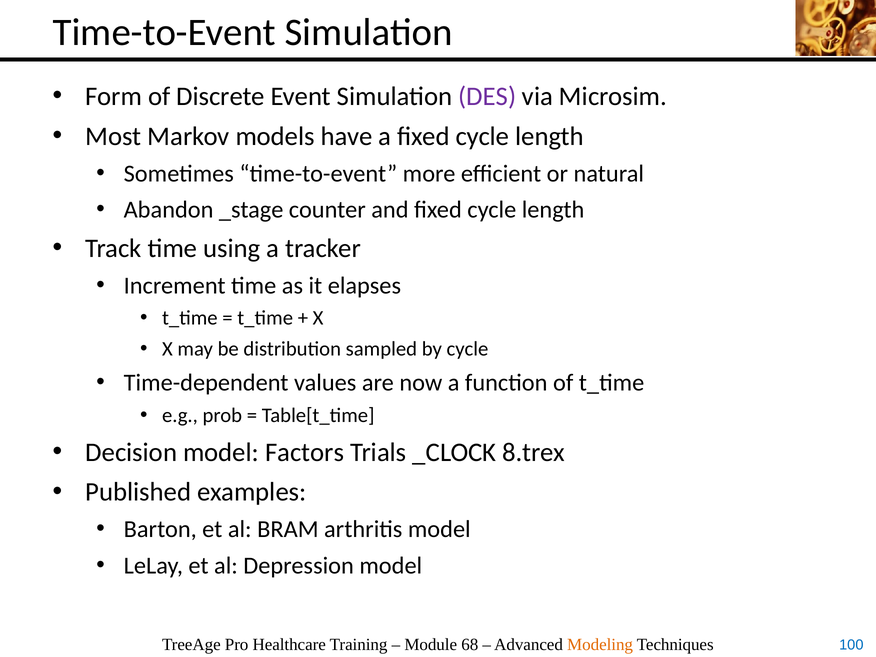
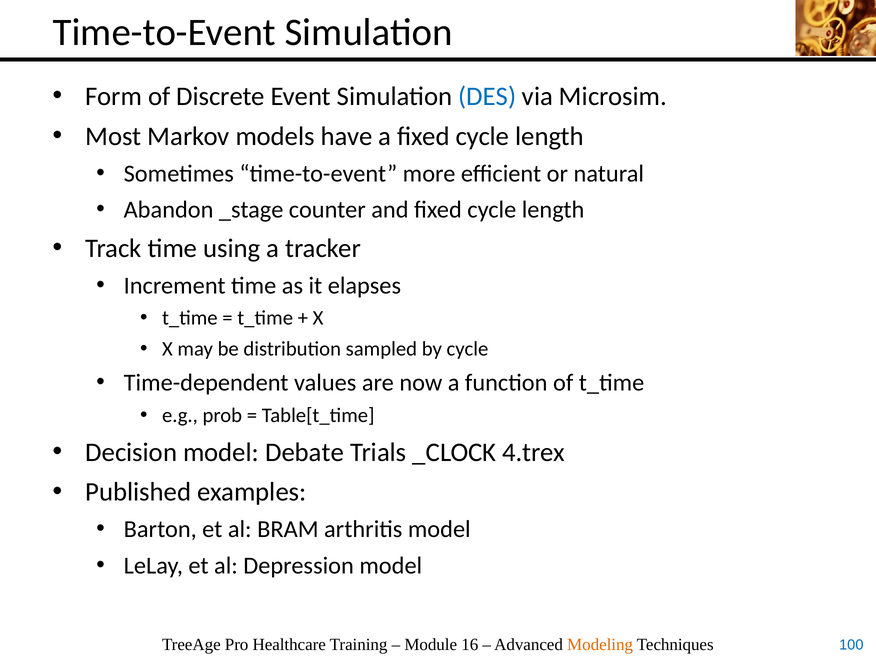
DES colour: purple -> blue (487, 96)
Factors: Factors -> Debate (305, 452)
8.trex: 8.trex -> 4.trex (534, 452)
68: 68 -> 16 (470, 644)
